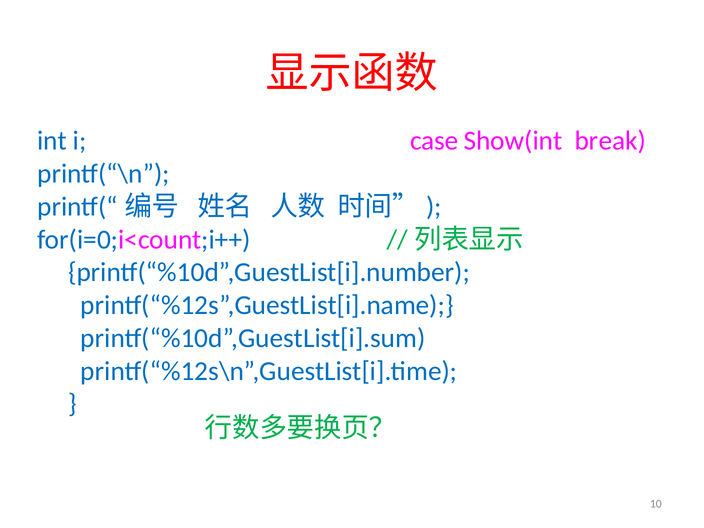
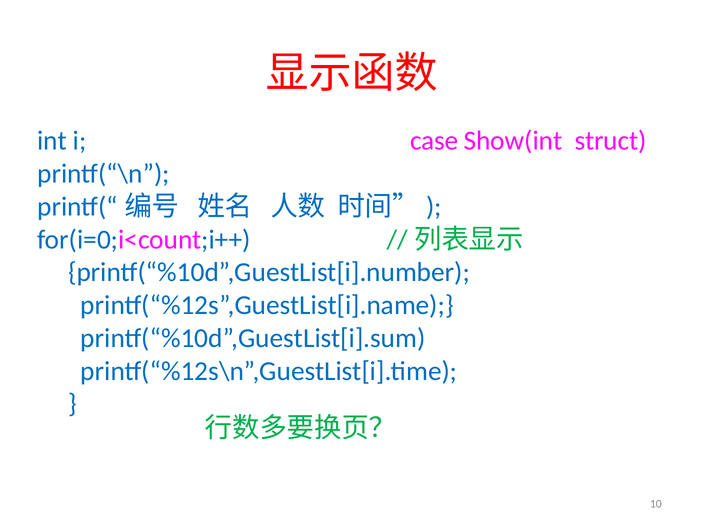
break: break -> struct (610, 141)
